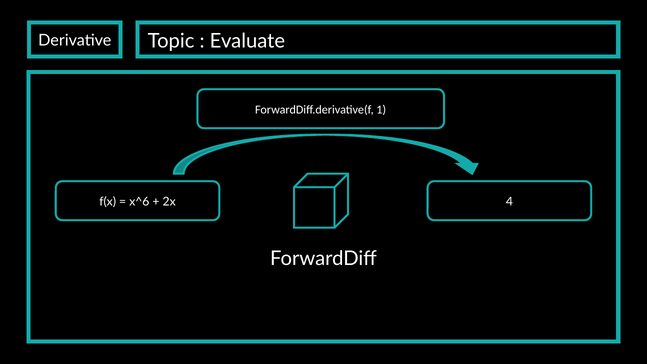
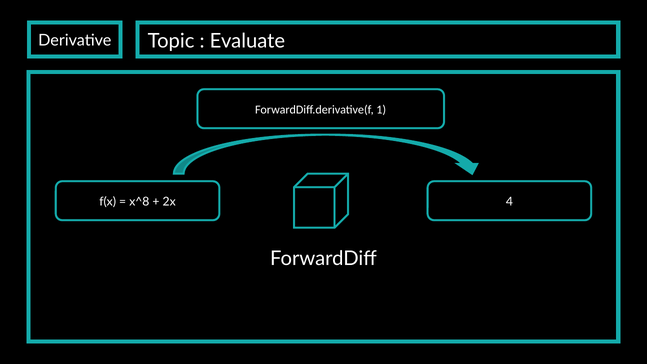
x^6: x^6 -> x^8 (139, 202)
